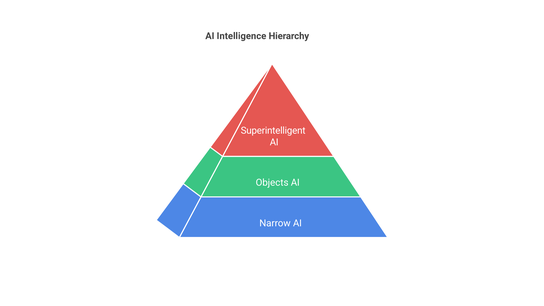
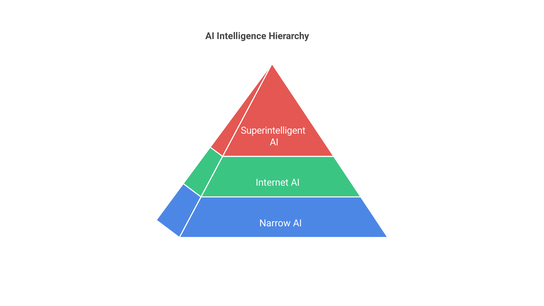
Objects: Objects -> Internet (272, 183)
